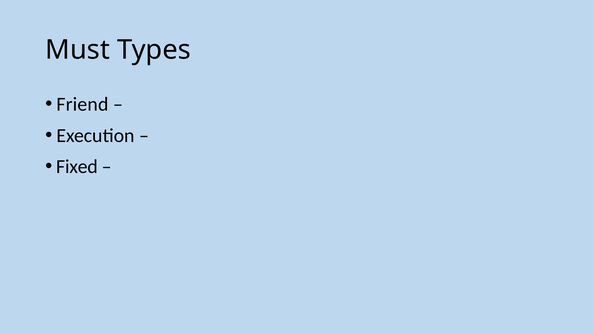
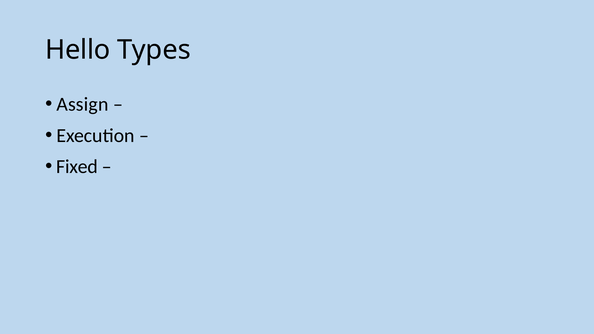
Must: Must -> Hello (78, 50)
Friend: Friend -> Assign (82, 104)
